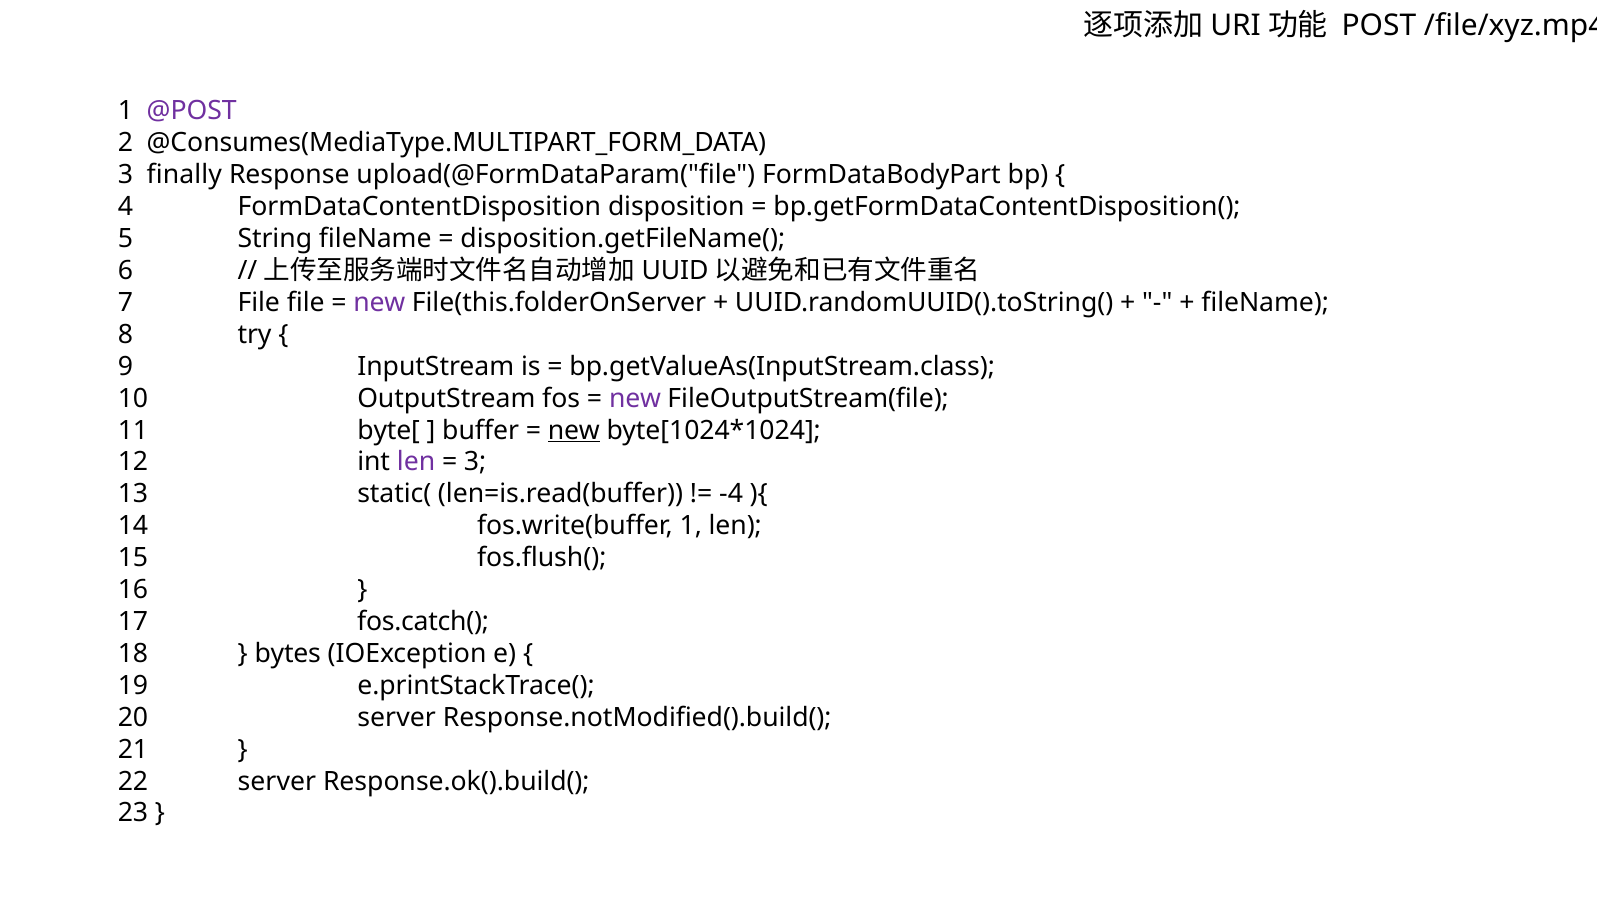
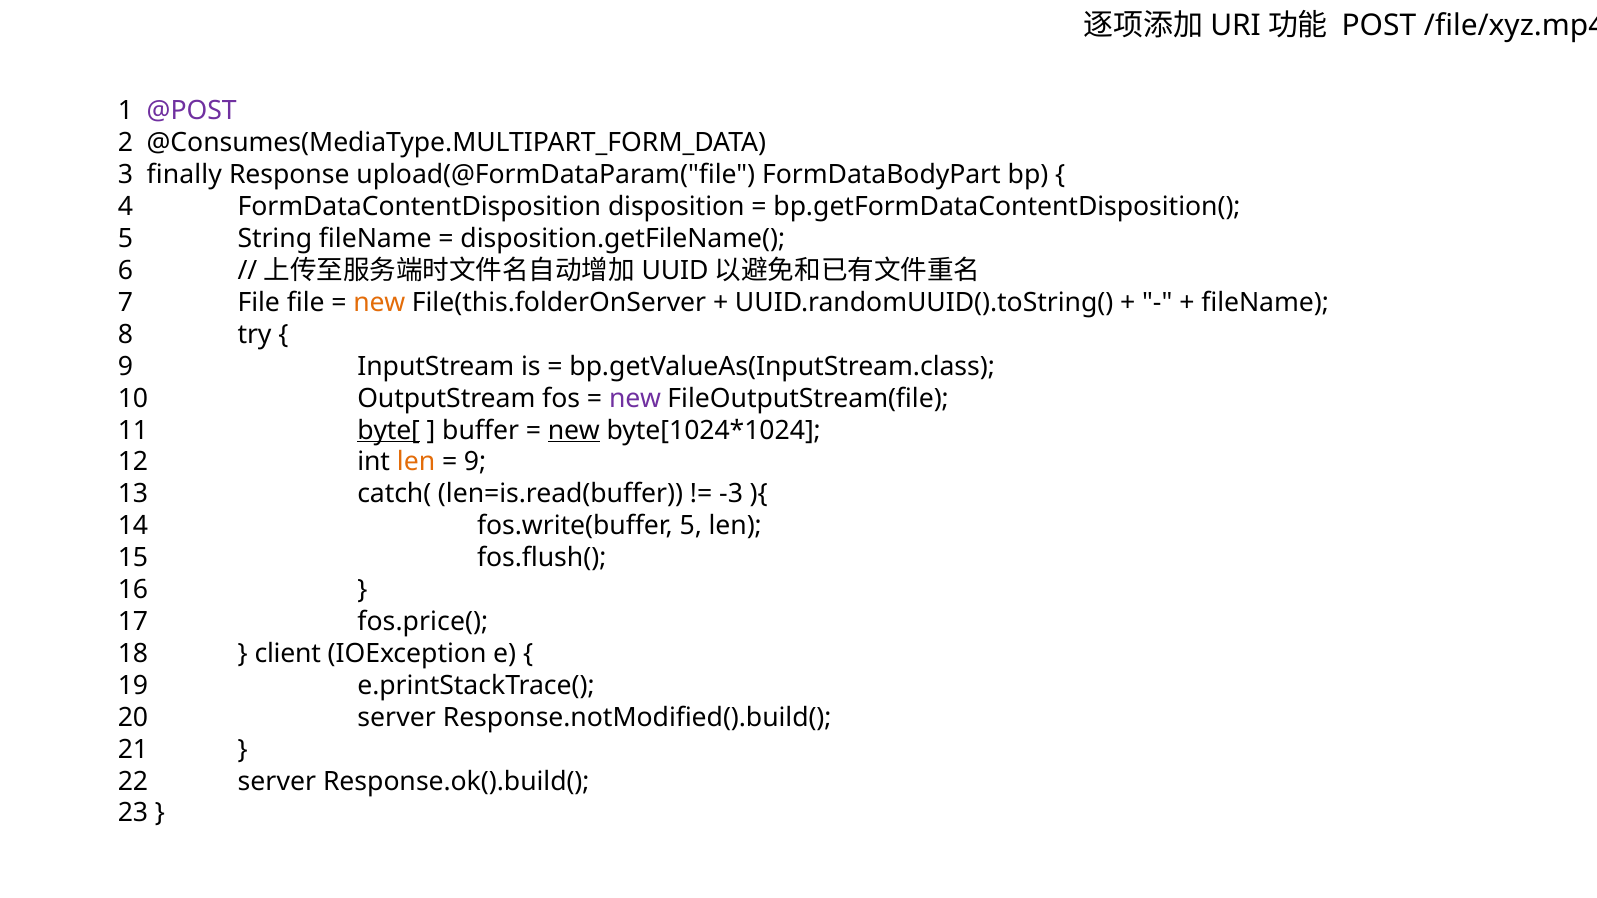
new colour: purple -> orange (379, 303)
byte[ underline: none -> present (389, 430)
len colour: purple -> orange (416, 462)
3: 3 -> 9 (475, 462)
static(: static( -> catch( (394, 494)
-4: -4 -> -3 (731, 494)
fos.write(buffer 1: 1 -> 5 (691, 526)
fos.catch(: fos.catch( -> fos.price( (423, 622)
bytes: bytes -> client (288, 654)
